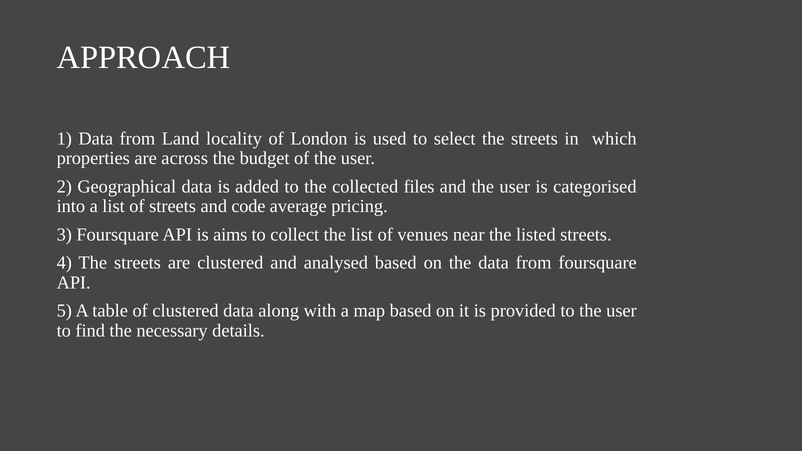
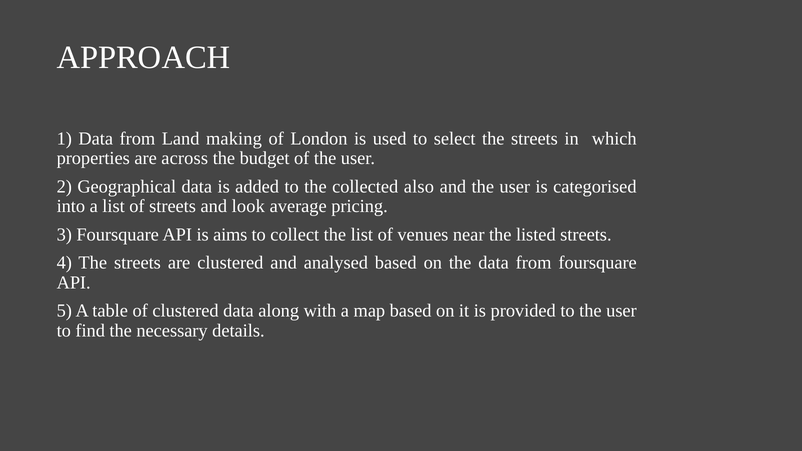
locality: locality -> making (234, 139)
files: files -> also (419, 187)
code: code -> look (248, 206)
